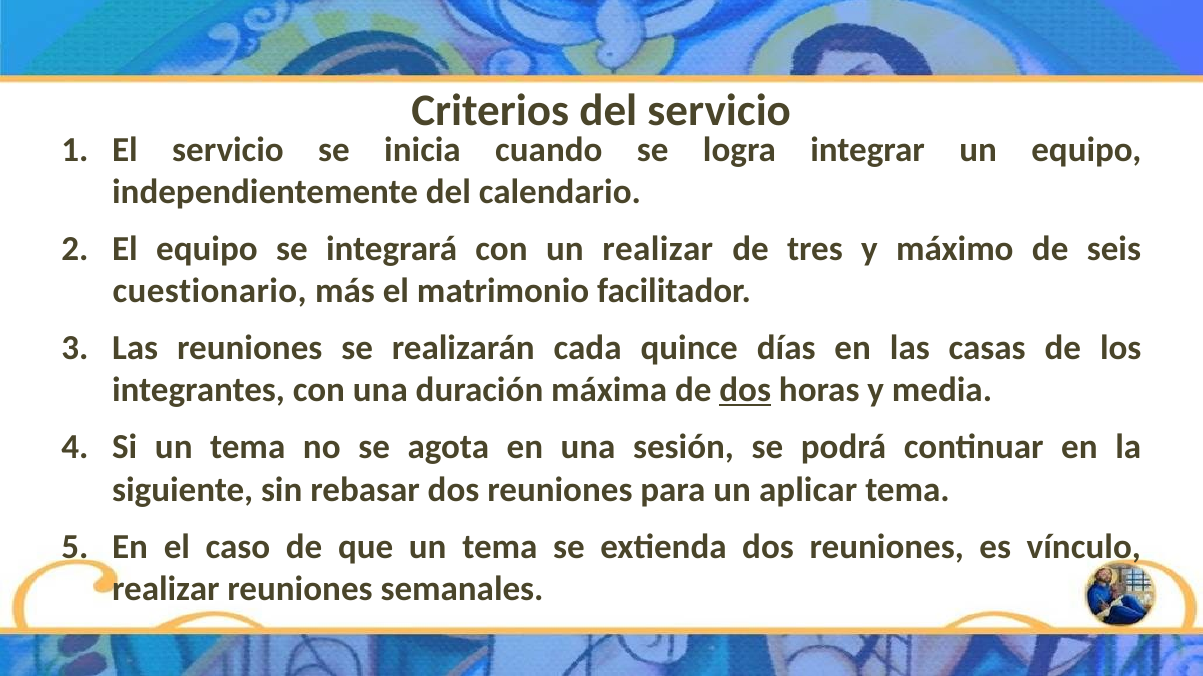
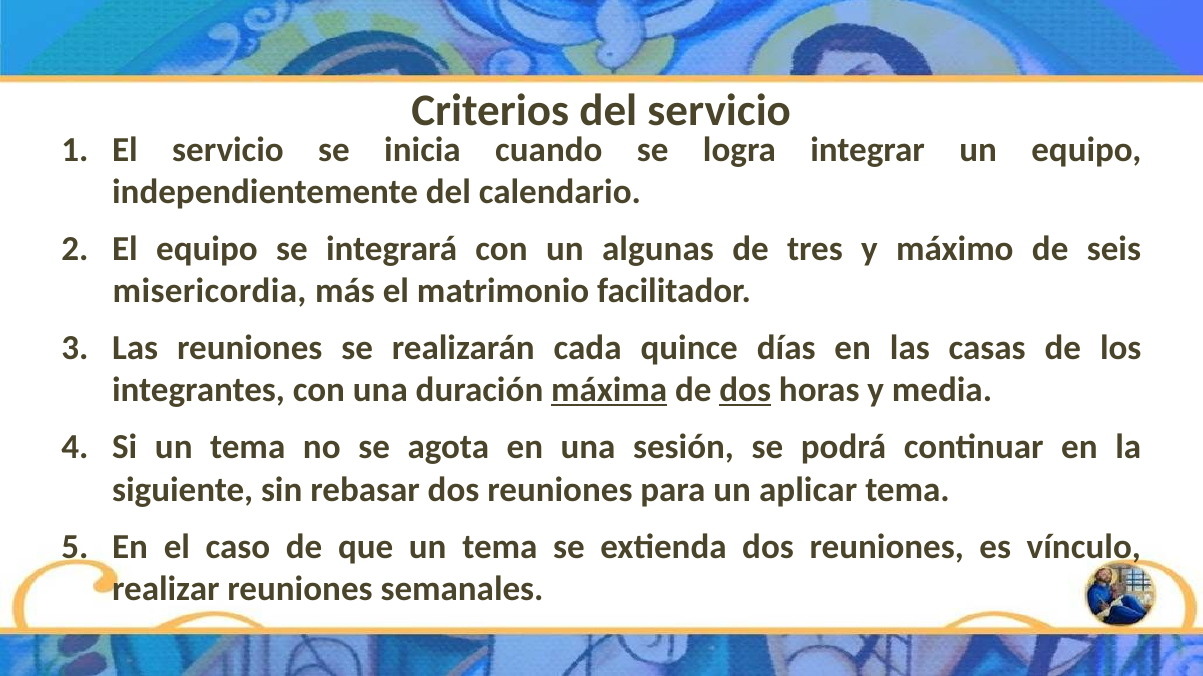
un realizar: realizar -> algunas (658, 249)
cuestionario: cuestionario -> misericordia (210, 291)
máxima underline: none -> present (609, 391)
